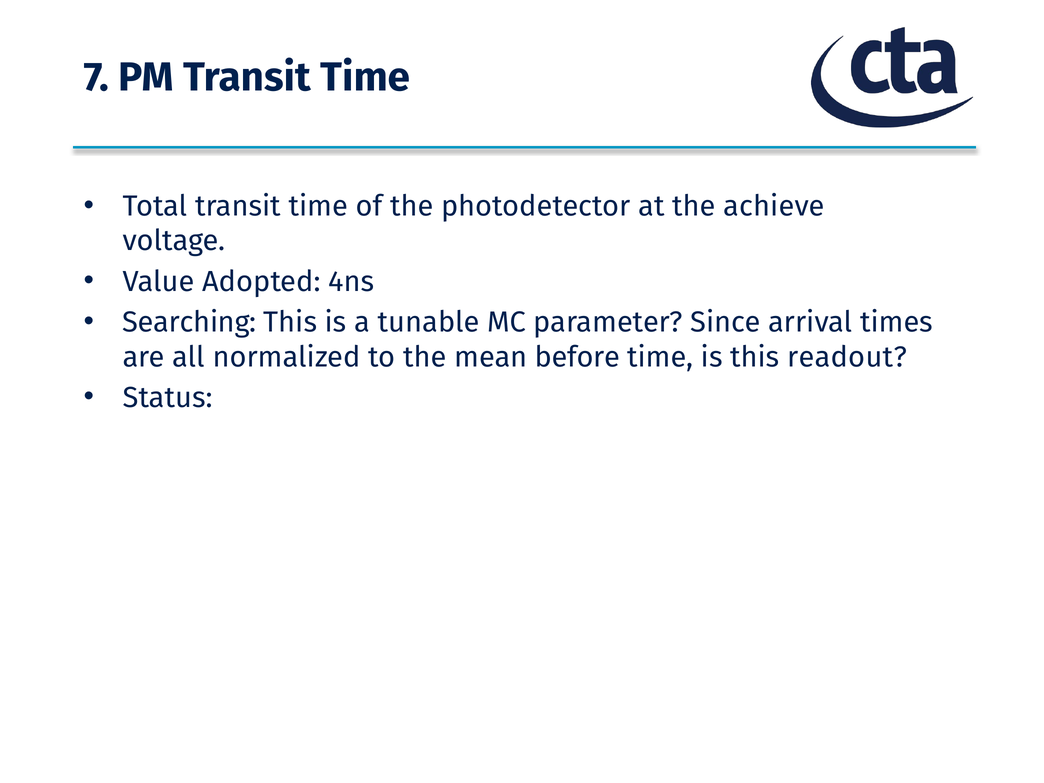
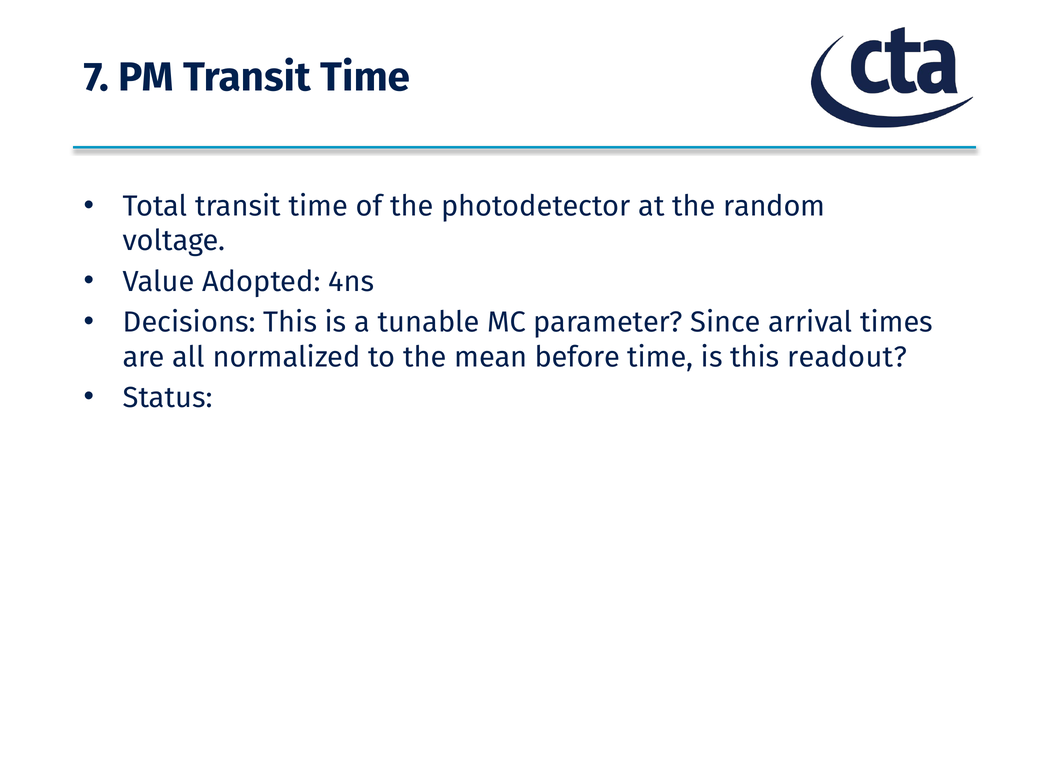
achieve: achieve -> random (774, 206)
Searching: Searching -> Decisions (189, 322)
